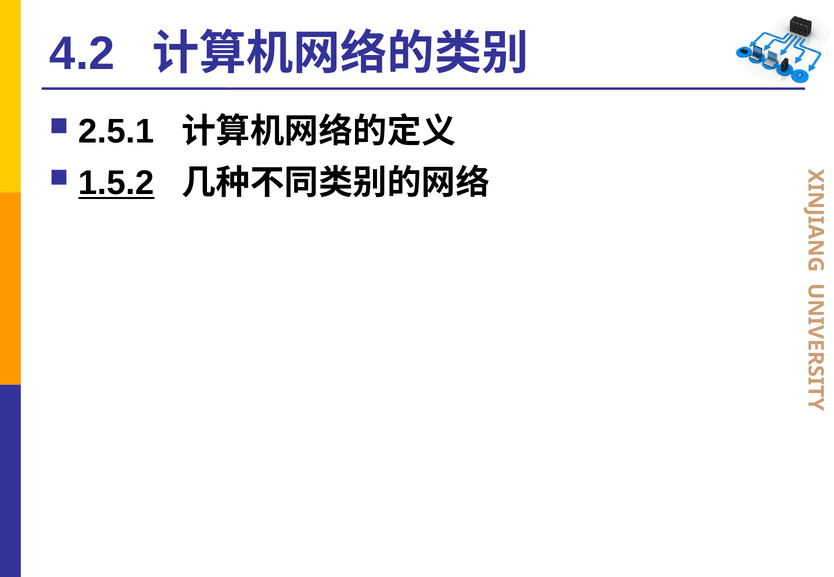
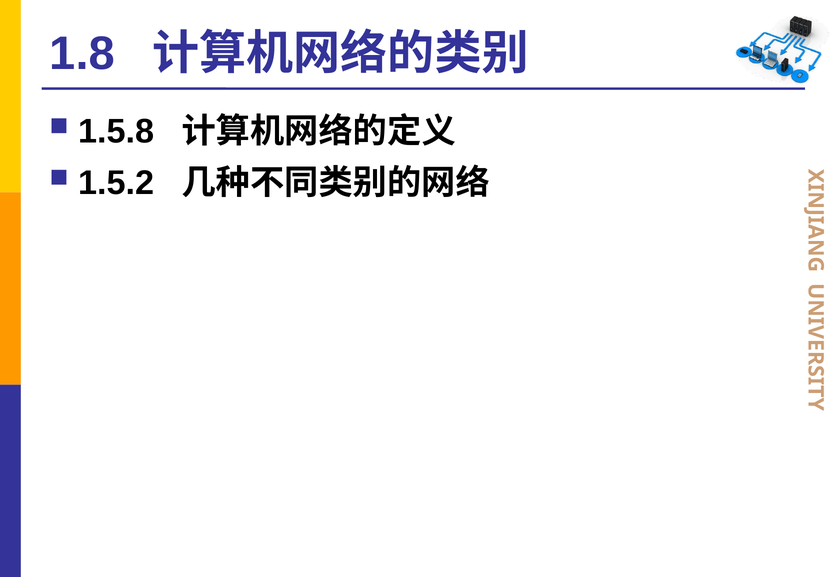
4.2: 4.2 -> 1.8 (82, 54)
2.5.1: 2.5.1 -> 1.5.8 (116, 132)
1.5.2 underline: present -> none (116, 183)
